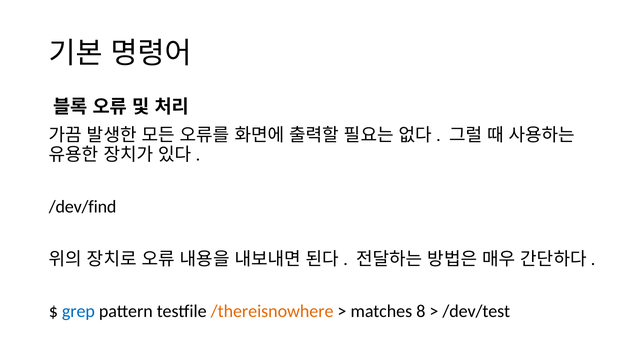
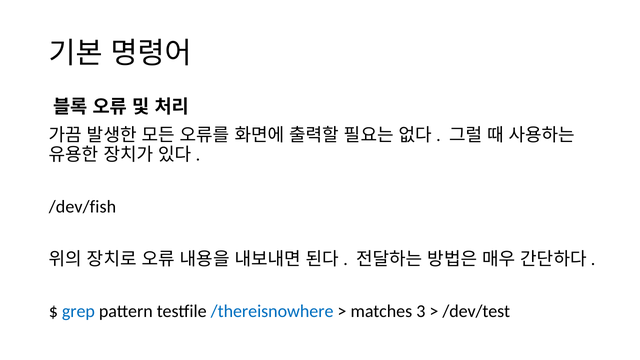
/dev/find: /dev/find -> /dev/fish (82, 207)
/thereisnowhere colour: orange -> blue (272, 312)
8: 8 -> 3 (421, 312)
